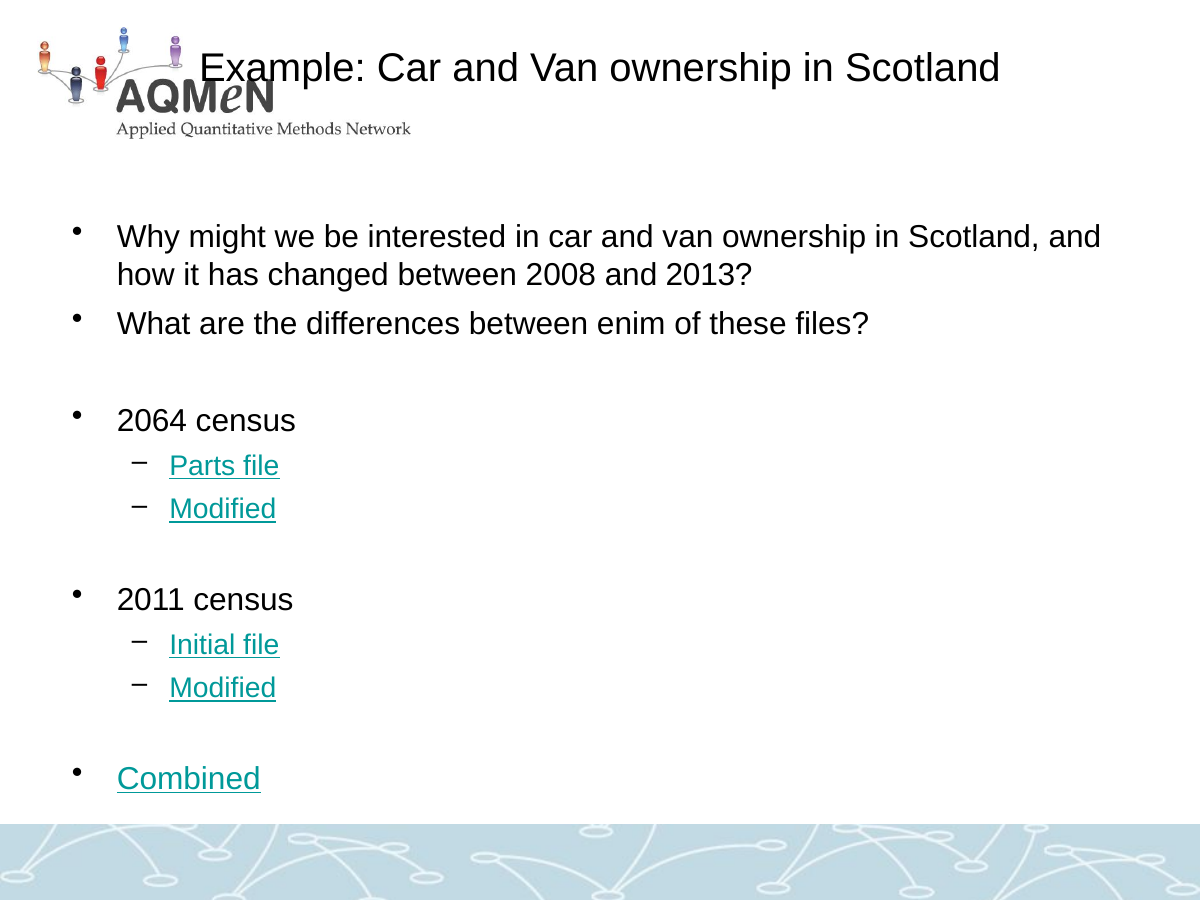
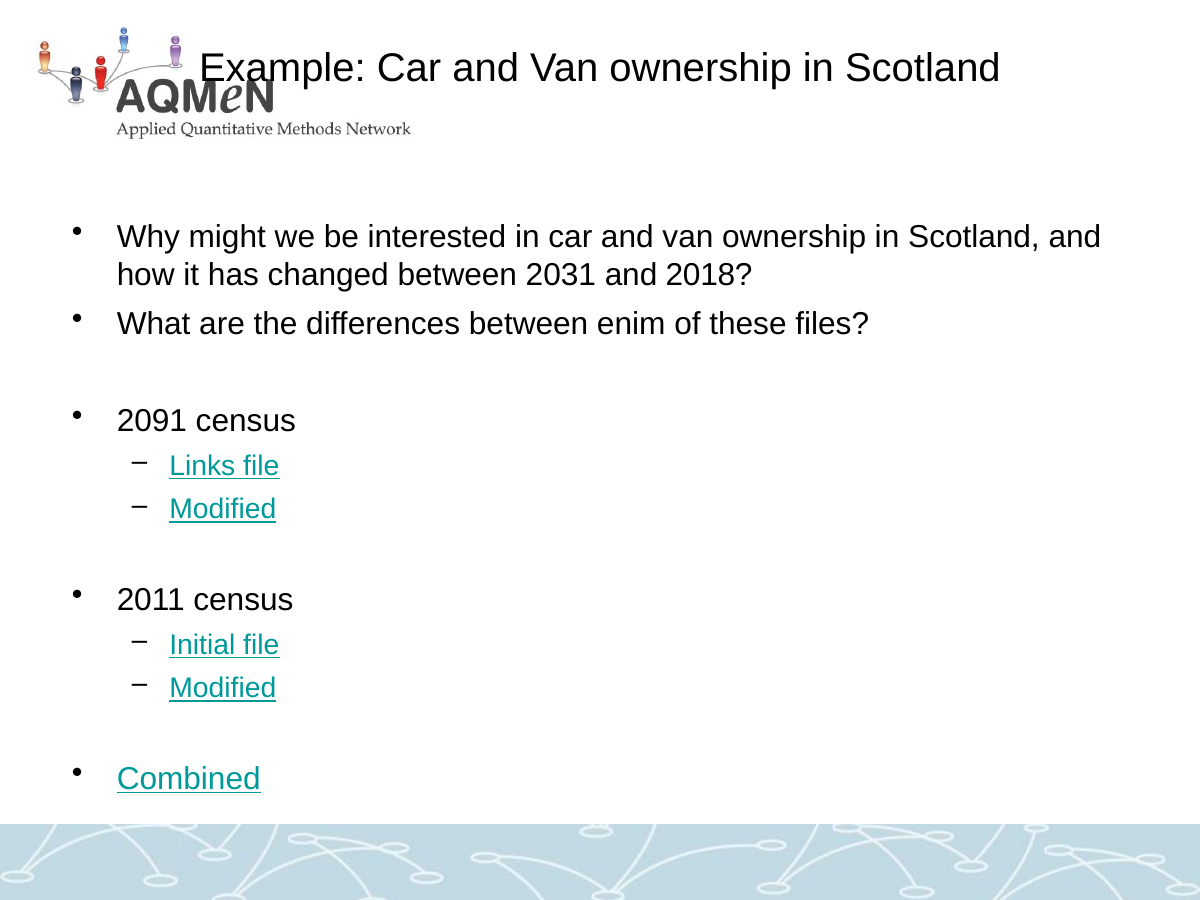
2008: 2008 -> 2031 (561, 275)
2013: 2013 -> 2018 (709, 275)
2064: 2064 -> 2091 (152, 421)
Parts: Parts -> Links (202, 466)
